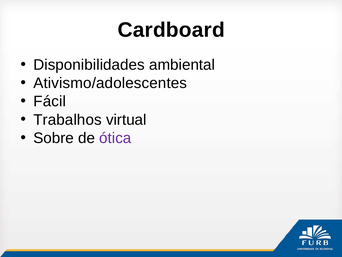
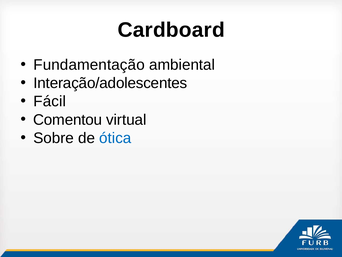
Disponibilidades: Disponibilidades -> Fundamentação (89, 65)
Ativismo/adolescentes: Ativismo/adolescentes -> Interação/adolescentes (110, 83)
Trabalhos: Trabalhos -> Comentou (68, 120)
ótica colour: purple -> blue (115, 138)
